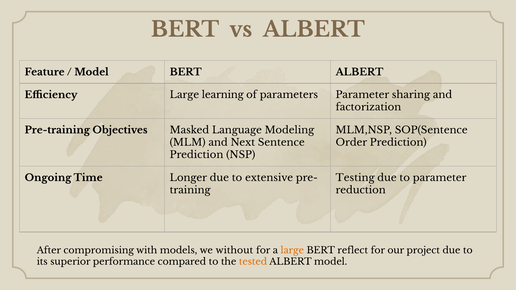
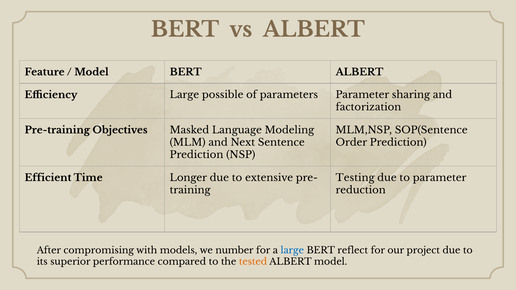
learning: learning -> possible (223, 95)
Ongoing: Ongoing -> Efficient (48, 178)
without: without -> number (234, 251)
large colour: orange -> blue (292, 251)
